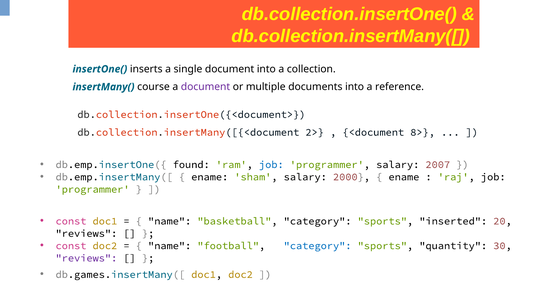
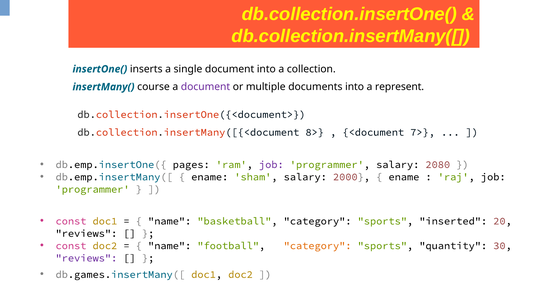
reference: reference -> represent (400, 87)
2>: 2> -> 8> (315, 132)
8>: 8> -> 7> (423, 132)
found: found -> pages (191, 165)
job colour: blue -> purple (271, 165)
2007: 2007 -> 2080 (438, 165)
category colour: blue -> orange (318, 246)
